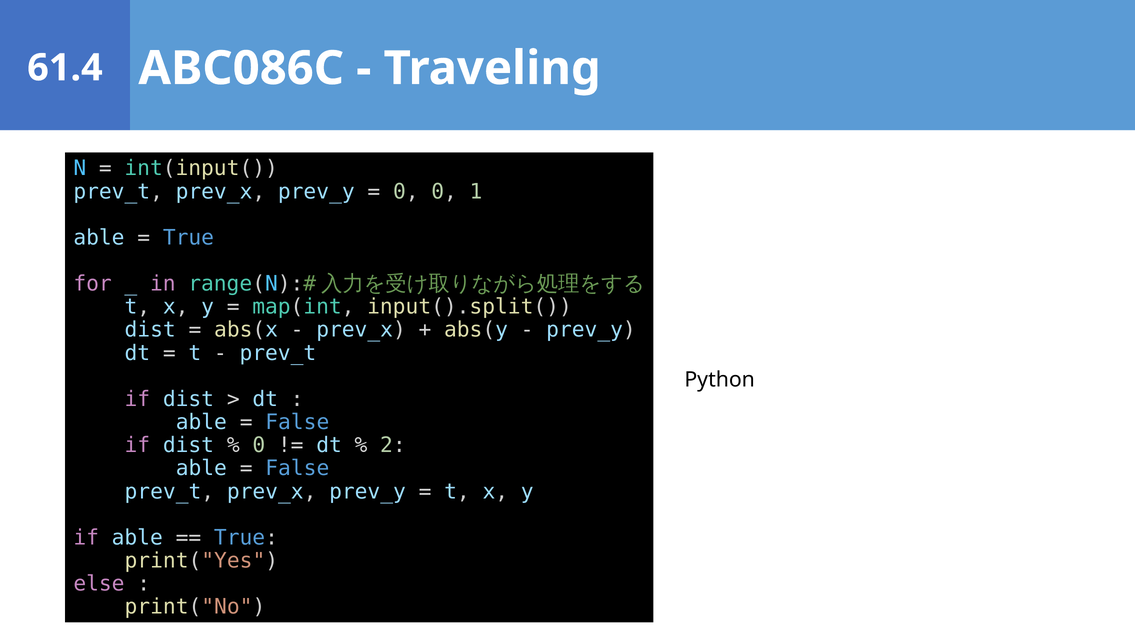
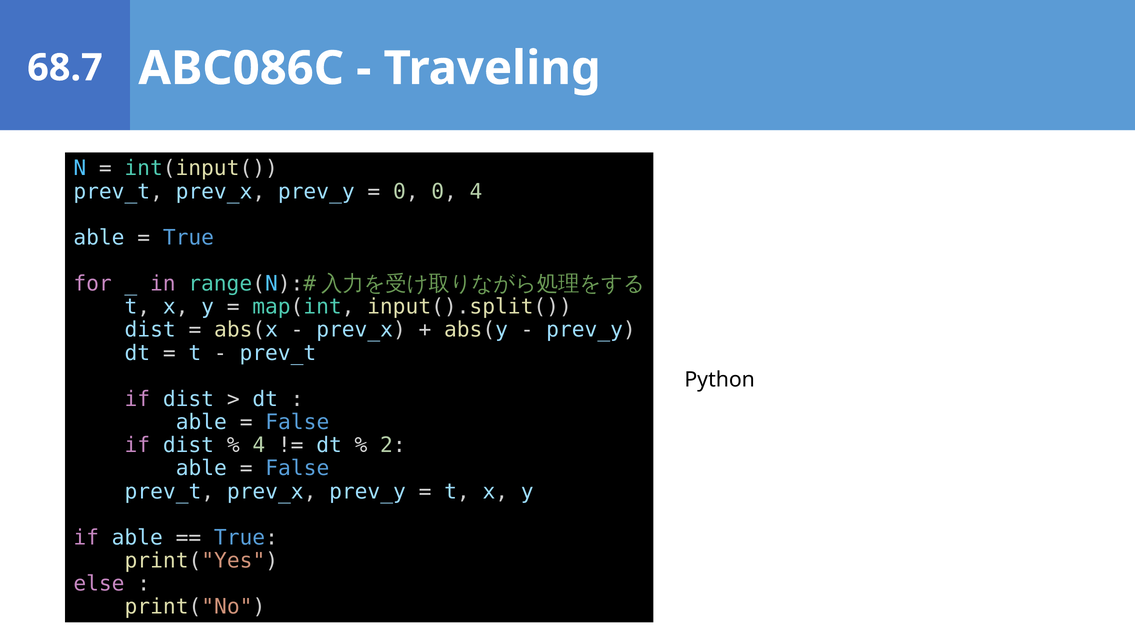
61.4: 61.4 -> 68.7 (65, 68)
0 1: 1 -> 4 (476, 191)
0: 0 -> 4 (259, 445)
